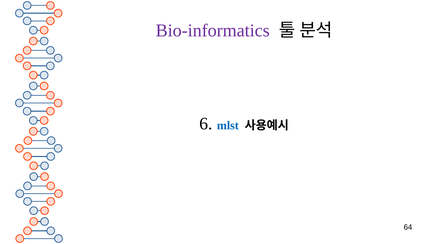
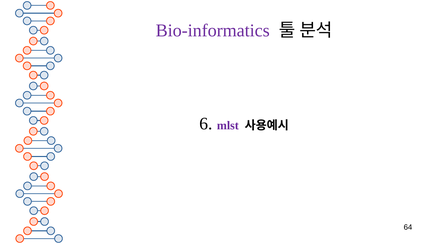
mlst colour: blue -> purple (228, 125)
